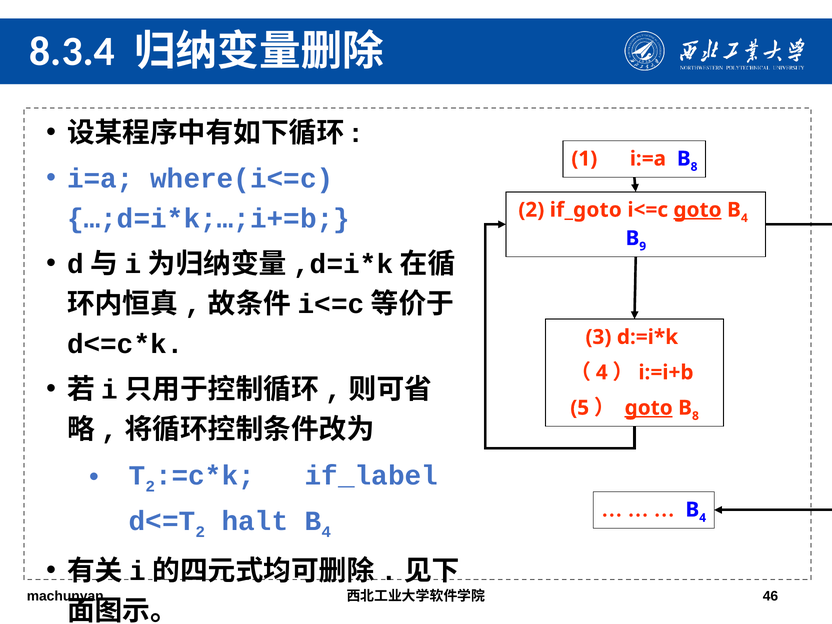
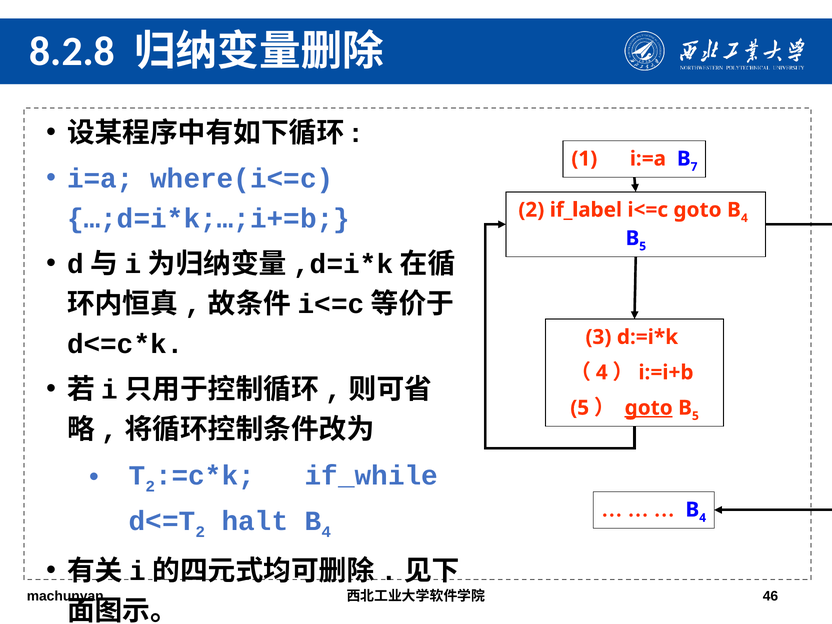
8.3.4: 8.3.4 -> 8.2.8 (72, 52)
8: 8 -> 7 (694, 167)
if_goto: if_goto -> if_label (586, 210)
goto underline: present -> none (697, 210)
9: 9 -> 5 (643, 246)
8: 8 -> 5 (695, 416)
if_label: if_label -> if_while (371, 476)
